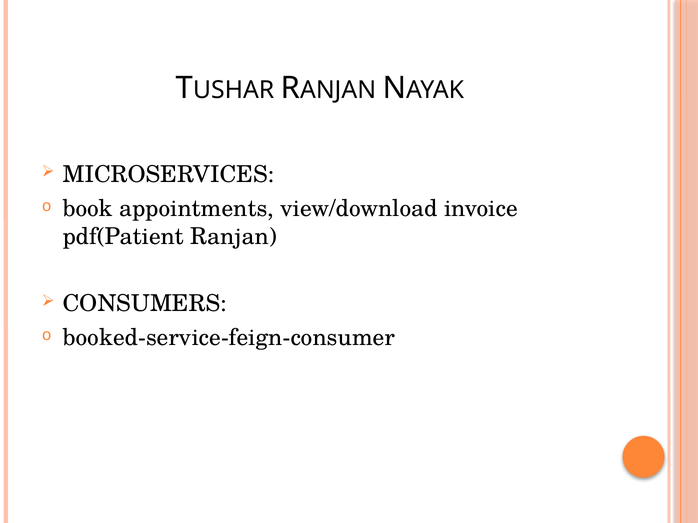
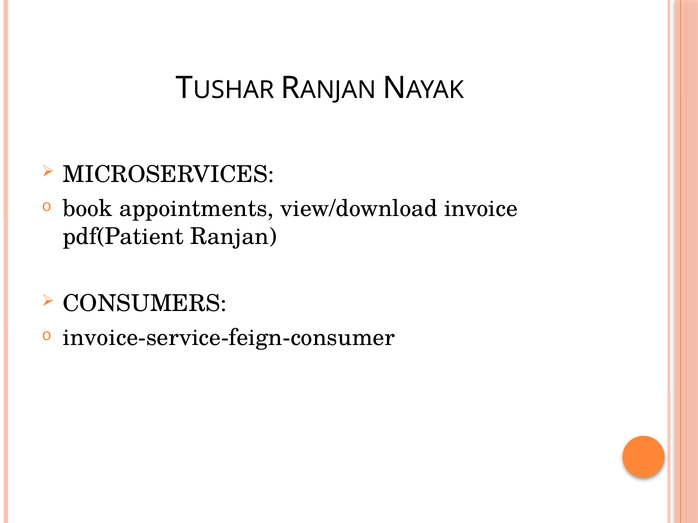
booked-service-feign-consumer: booked-service-feign-consumer -> invoice-service-feign-consumer (229, 338)
